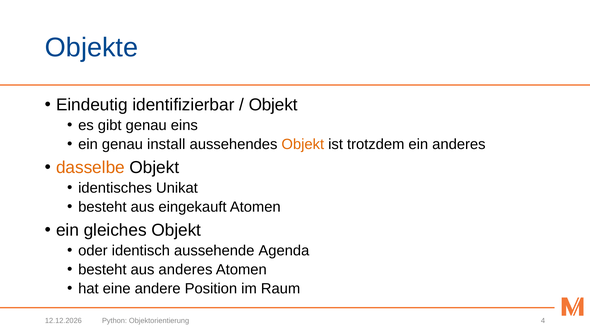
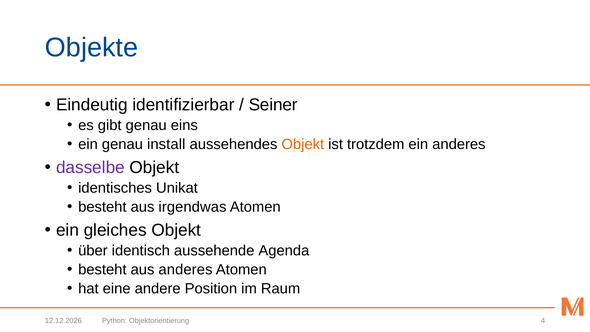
Objekt: Objekt -> Seiner (273, 105)
dasselbe colour: orange -> purple (90, 168)
eingekauft: eingekauft -> irgendwas (192, 207)
oder: oder -> über (93, 251)
